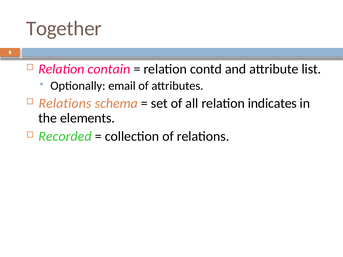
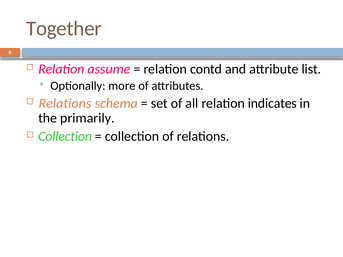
contain: contain -> assume (109, 69)
email: email -> more (122, 86)
elements: elements -> primarily (87, 118)
Recorded: Recorded -> Collection (65, 137)
